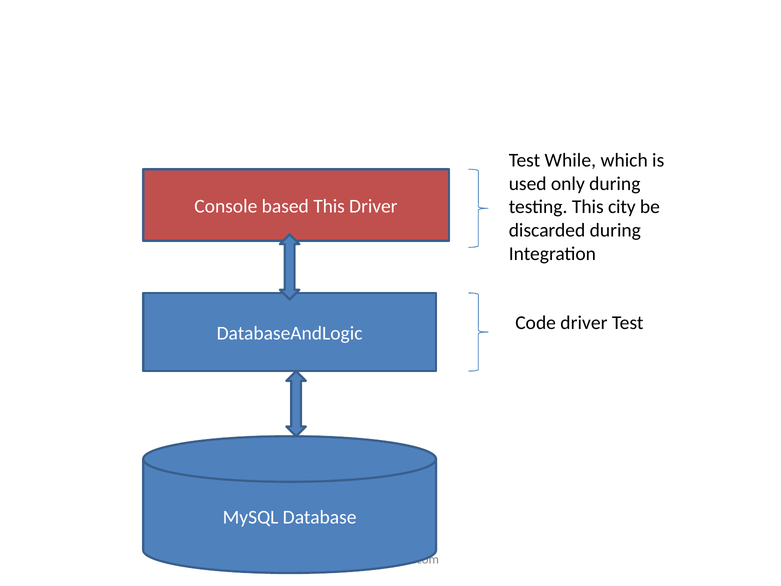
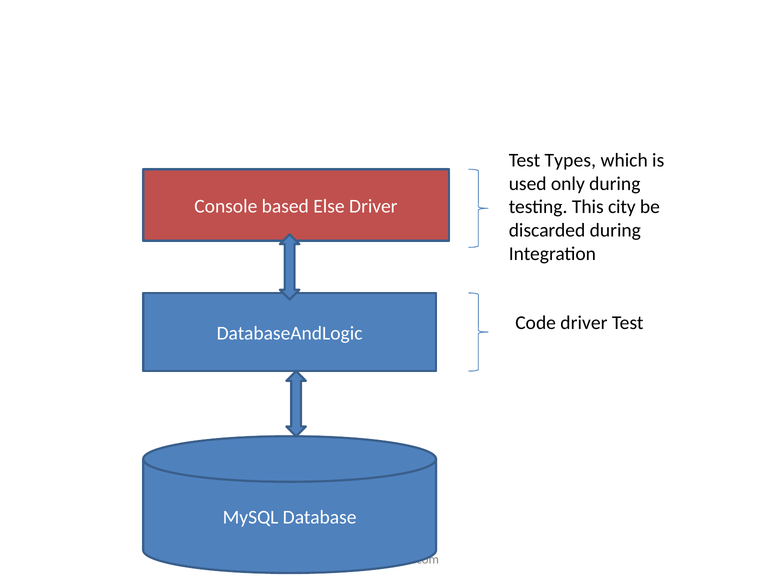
While: While -> Types (570, 160)
based This: This -> Else (329, 206)
